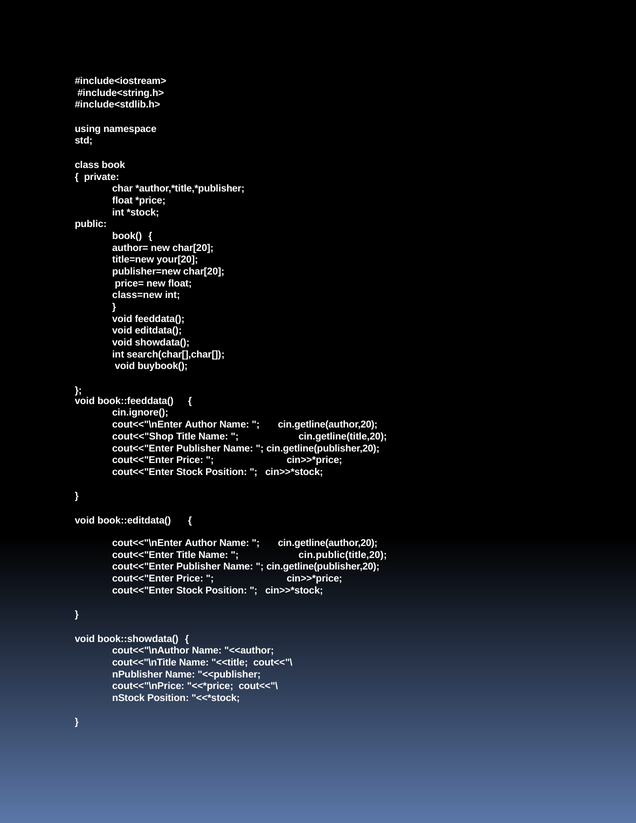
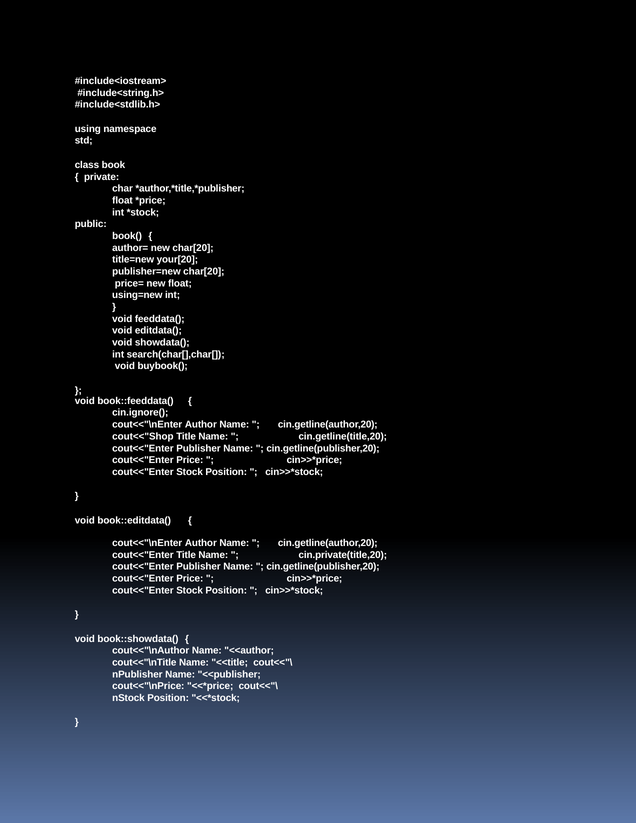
class=new: class=new -> using=new (137, 295)
cin.public(title,20: cin.public(title,20 -> cin.private(title,20 (343, 555)
